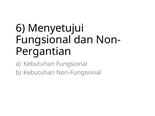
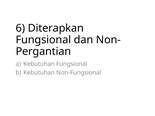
Menyetujui: Menyetujui -> Diterapkan (56, 28)
